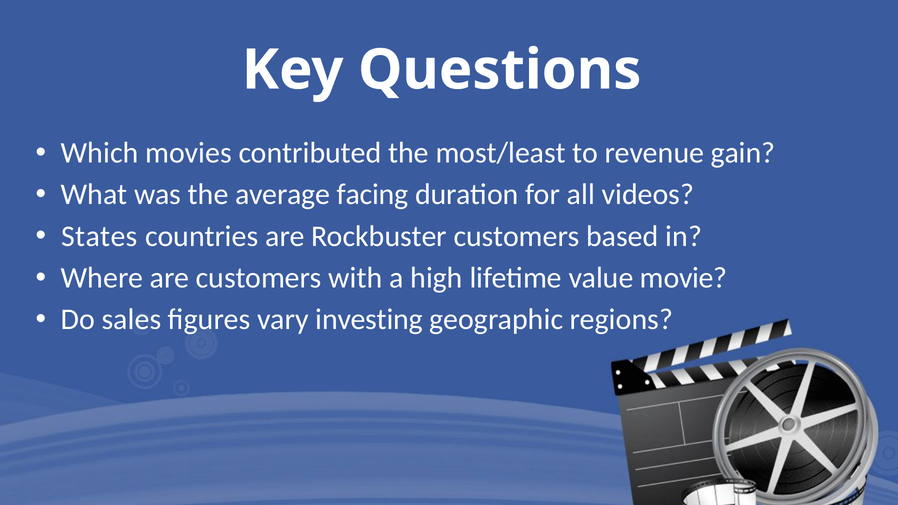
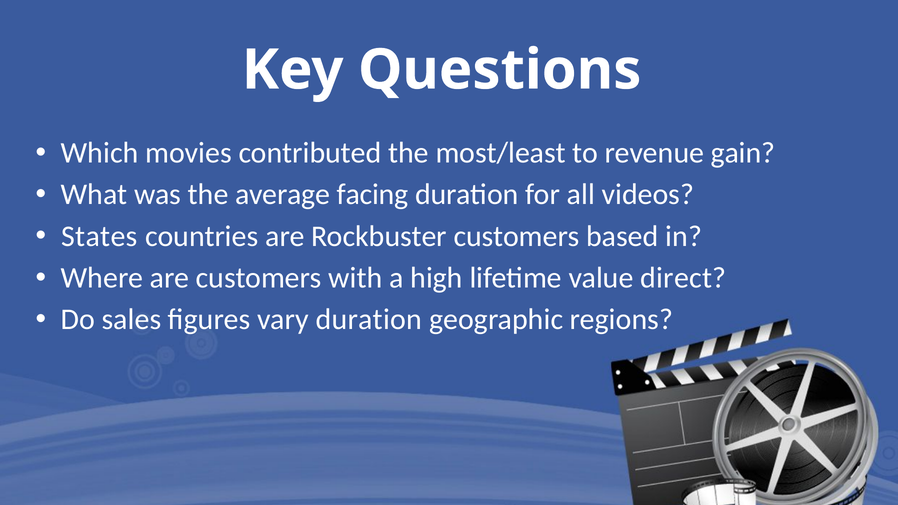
movie: movie -> direct (683, 278)
vary investing: investing -> duration (369, 320)
